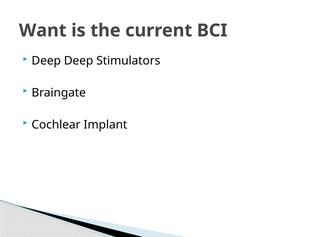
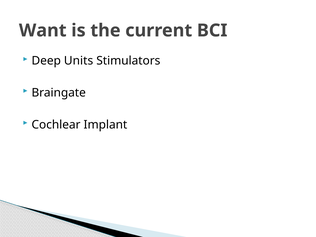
Deep Deep: Deep -> Units (79, 61)
